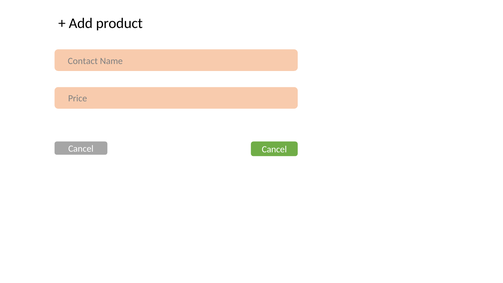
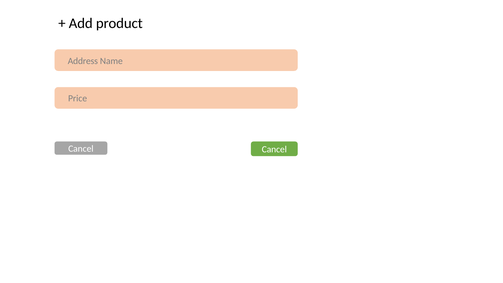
Contact: Contact -> Address (83, 61)
